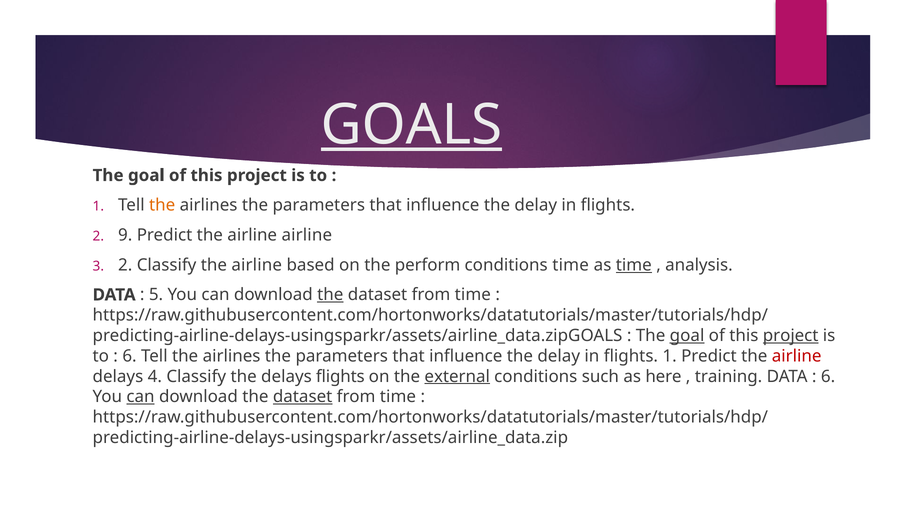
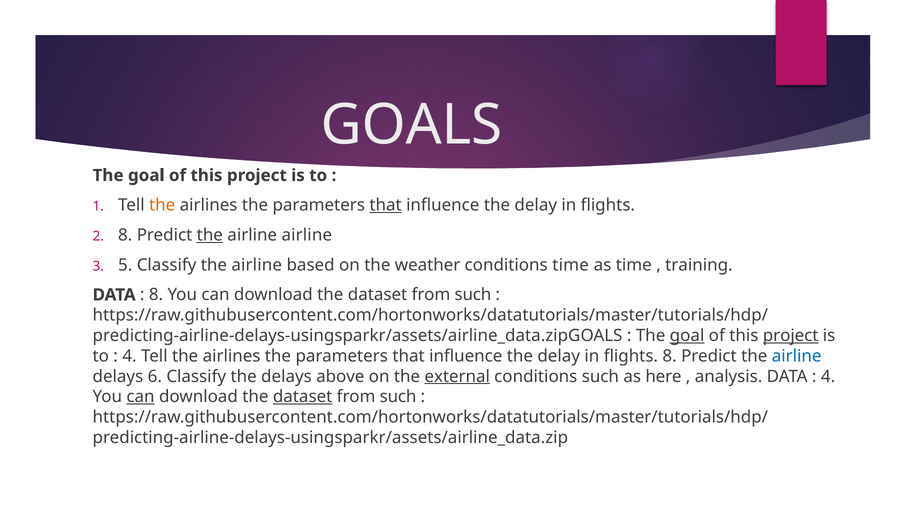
GOALS underline: present -> none (411, 125)
that underline: none -> present (386, 205)
2 9: 9 -> 8 (125, 235)
the underline: none -> present (210, 235)
3 2: 2 -> 5 (125, 265)
perform: perform -> weather (428, 265)
time underline: present -> none (634, 265)
analysis: analysis -> training (699, 265)
5: 5 -> 8 (156, 295)
the underline: present -> none (330, 295)
time: time -> such (473, 295)
6: 6 -> 4 (129, 356)
flights 1: 1 -> 8 (670, 356)
airline colour: red -> blue (797, 356)
4: 4 -> 6 (155, 376)
delays flights: flights -> above (340, 376)
training: training -> analysis (729, 376)
6: 6 -> 4 (828, 376)
time: time -> such (398, 397)
